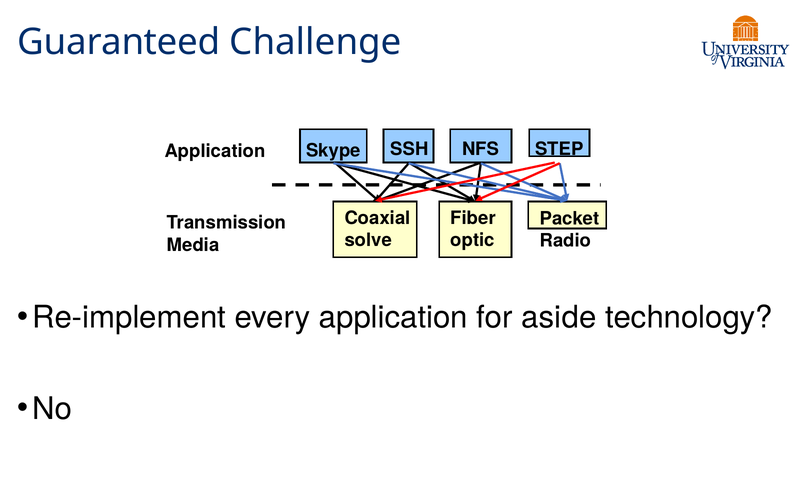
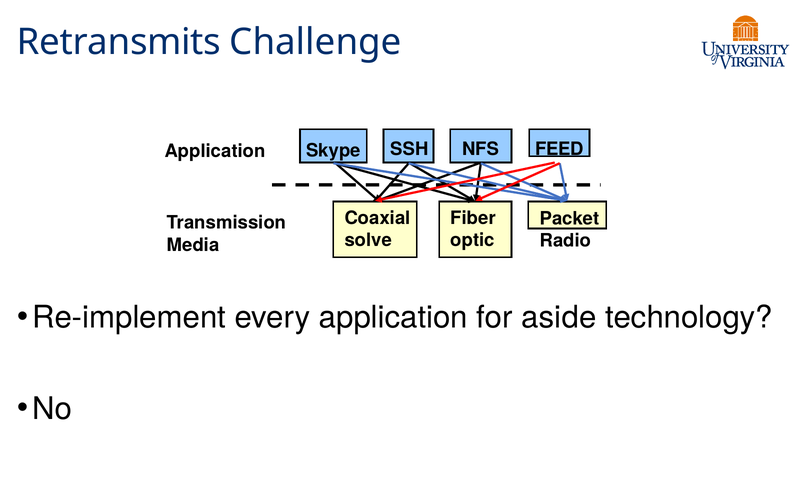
Guaranteed: Guaranteed -> Retransmits (119, 42)
STEP: STEP -> FEED (559, 149)
